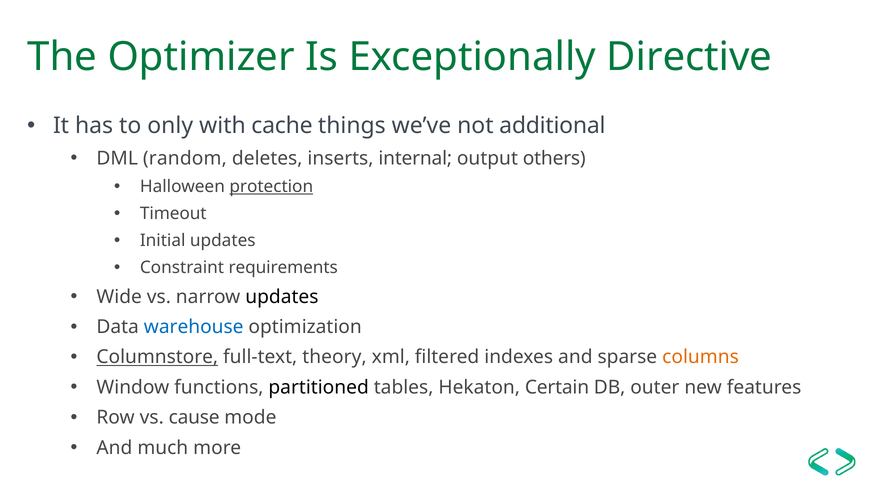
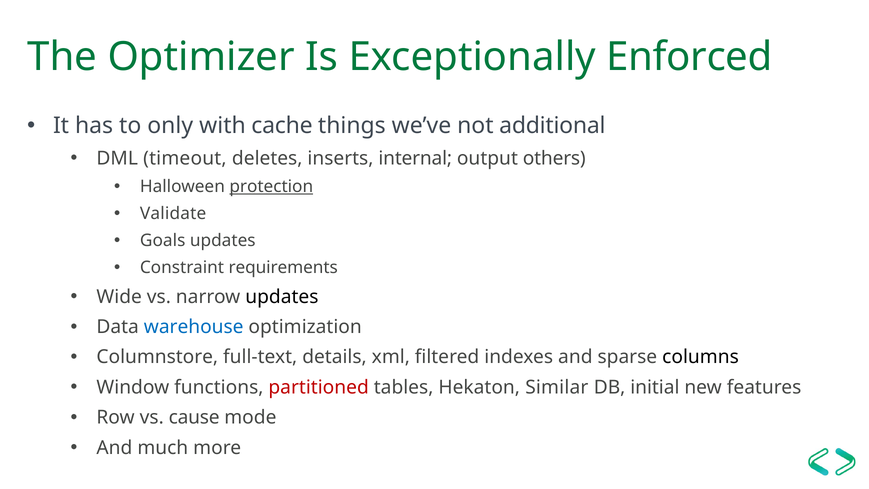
Directive: Directive -> Enforced (689, 57)
random: random -> timeout (185, 158)
Timeout: Timeout -> Validate (173, 214)
Initial: Initial -> Goals (163, 241)
Columnstore underline: present -> none (157, 357)
theory: theory -> details (334, 357)
columns colour: orange -> black (701, 357)
partitioned colour: black -> red (319, 387)
Certain: Certain -> Similar (557, 387)
outer: outer -> initial (655, 387)
